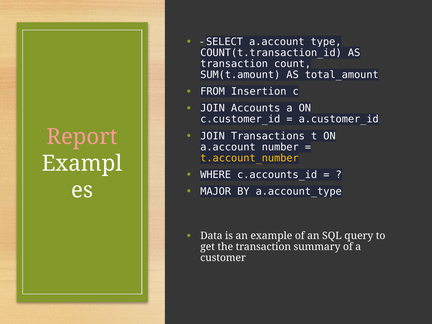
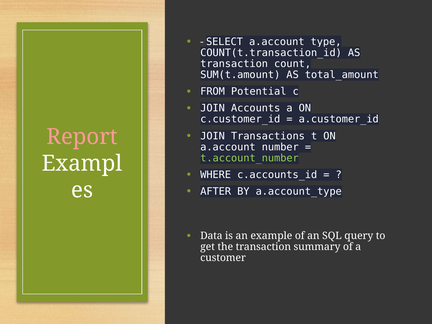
Insertion: Insertion -> Potential (259, 92)
t.account_number colour: yellow -> light green (250, 158)
MAJOR: MAJOR -> AFTER (216, 191)
